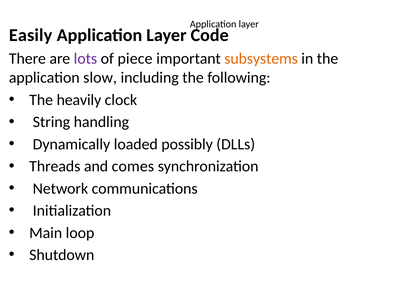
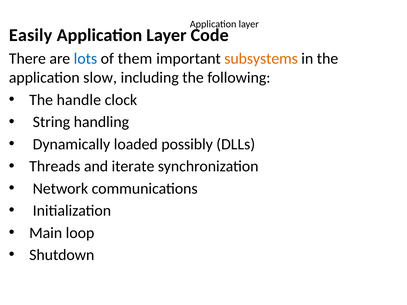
lots colour: purple -> blue (85, 59)
piece: piece -> them (135, 59)
heavily: heavily -> handle (79, 100)
comes: comes -> iterate (133, 166)
